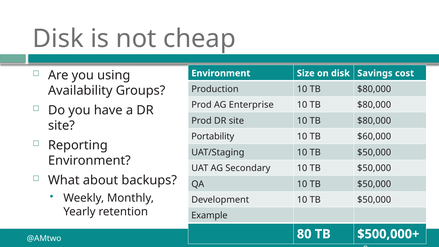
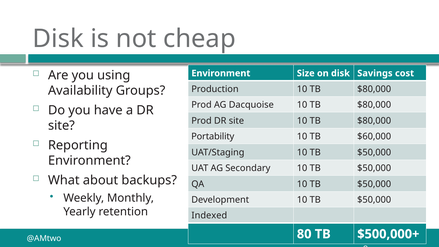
Enterprise: Enterprise -> Dacquoise (251, 105)
Example: Example -> Indexed (209, 216)
